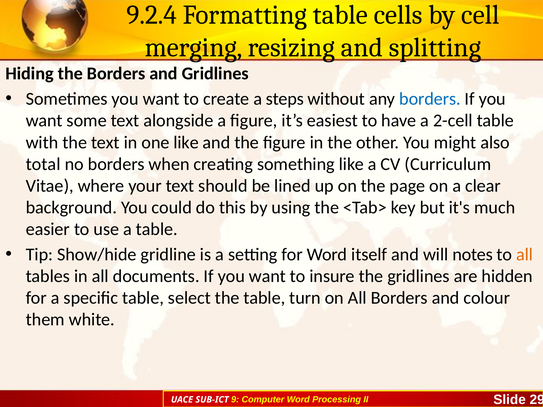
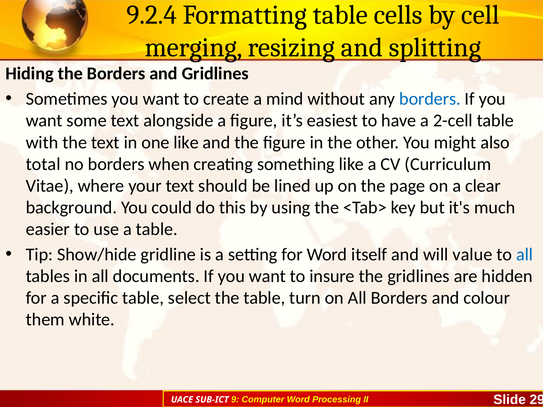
steps: steps -> mind (285, 99)
notes: notes -> value (472, 255)
all colour: orange -> blue (525, 255)
